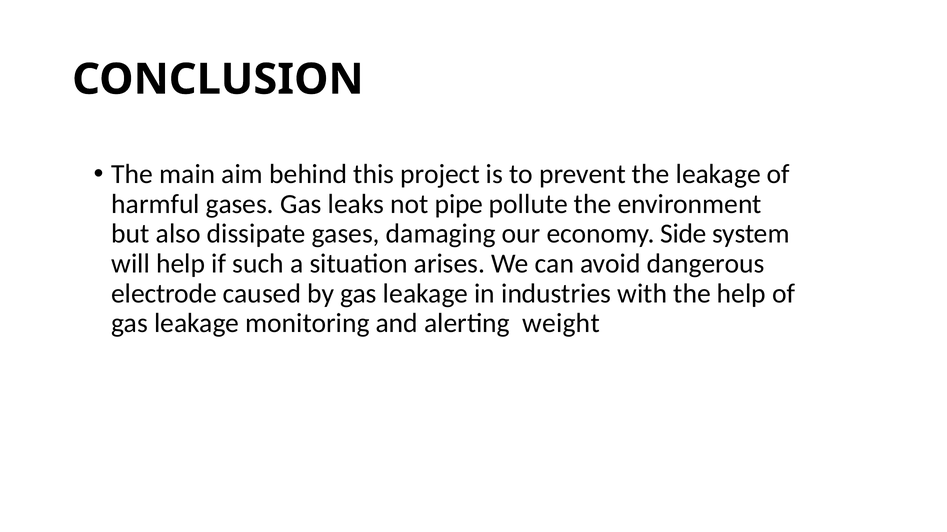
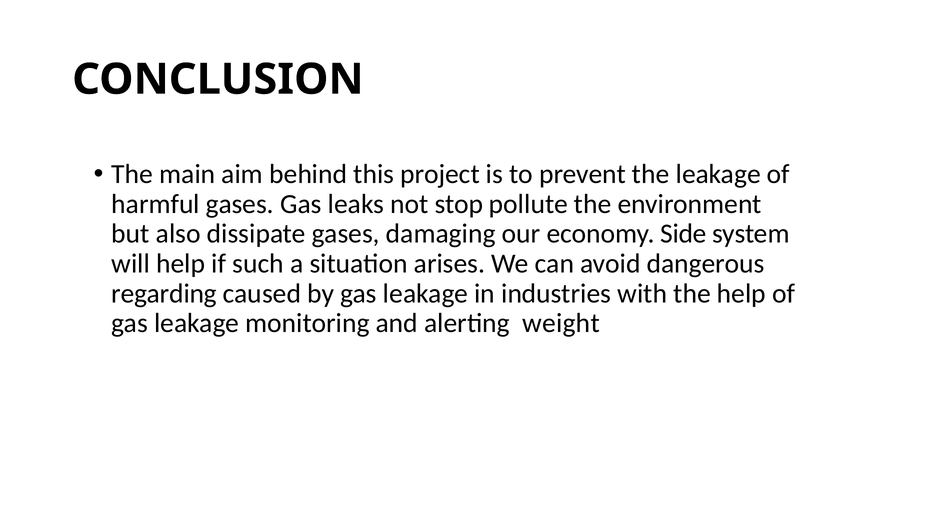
pipe: pipe -> stop (459, 204)
electrode: electrode -> regarding (164, 294)
